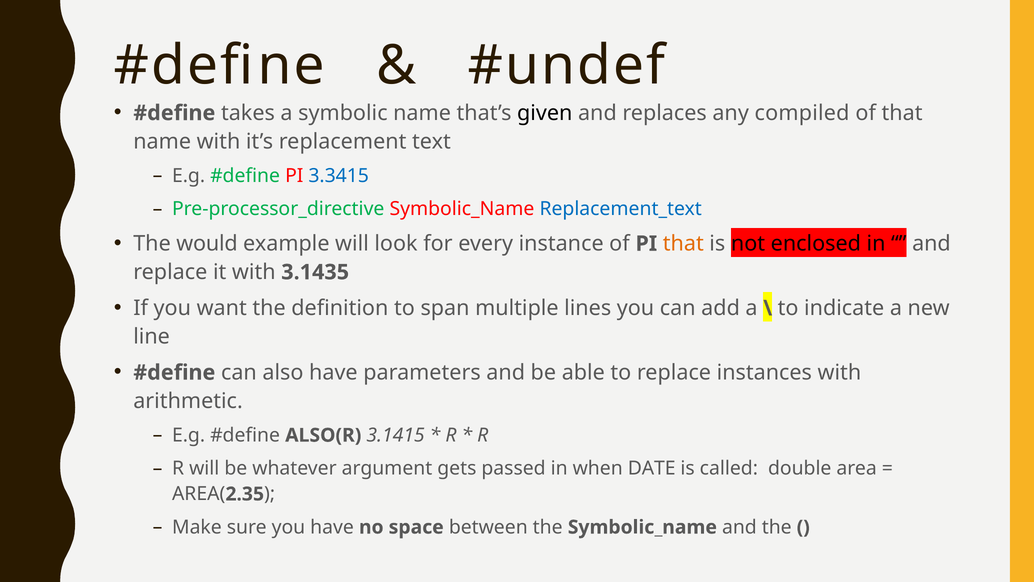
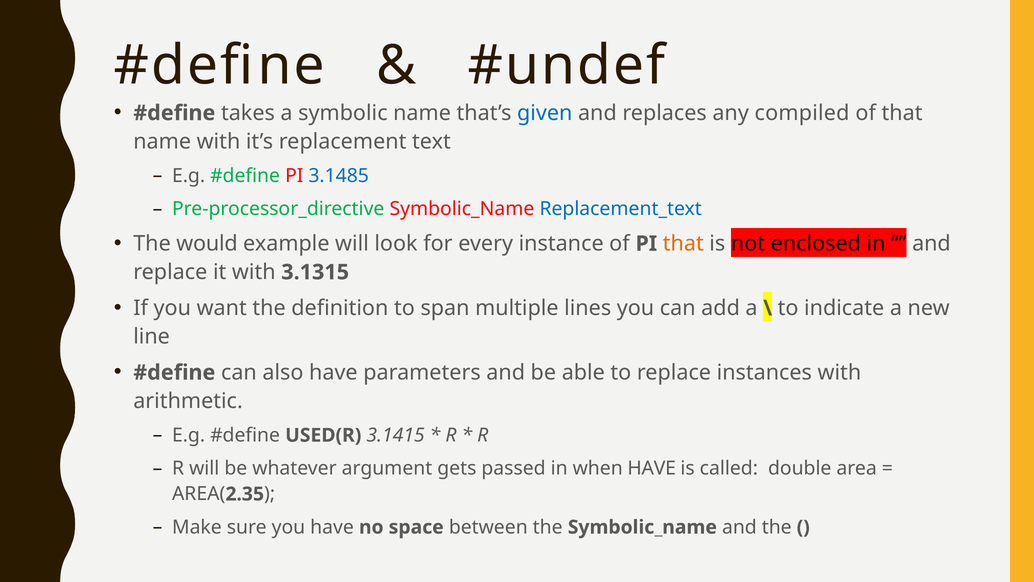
given colour: black -> blue (545, 113)
3.3415: 3.3415 -> 3.1485 (339, 176)
3.1435: 3.1435 -> 3.1315 (315, 272)
ALSO(R: ALSO(R -> USED(R (323, 435)
when DATE: DATE -> HAVE (652, 468)
